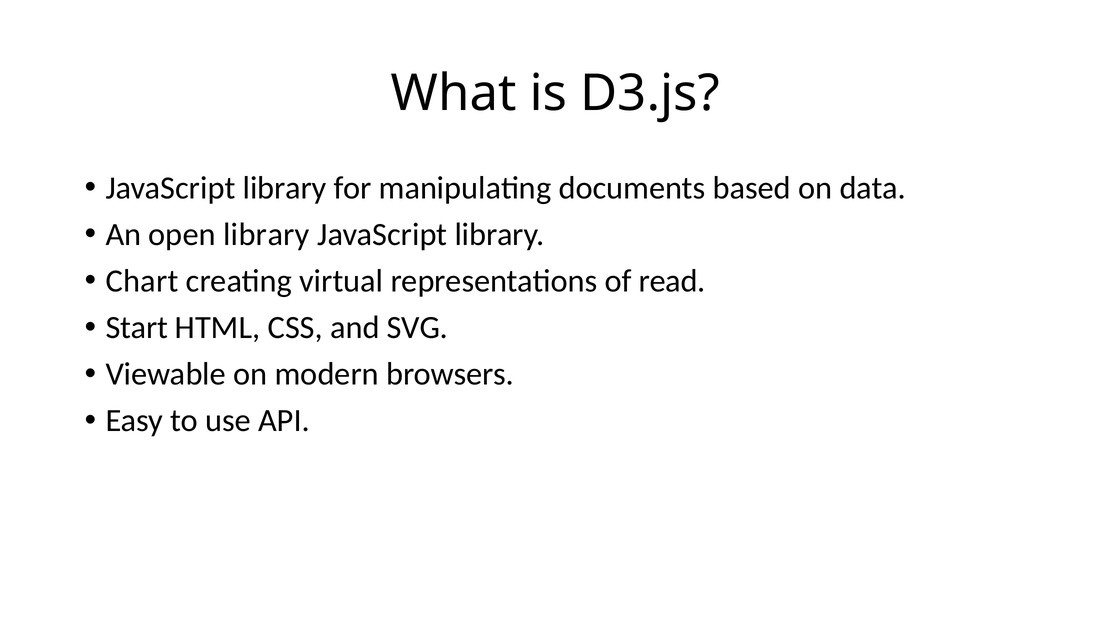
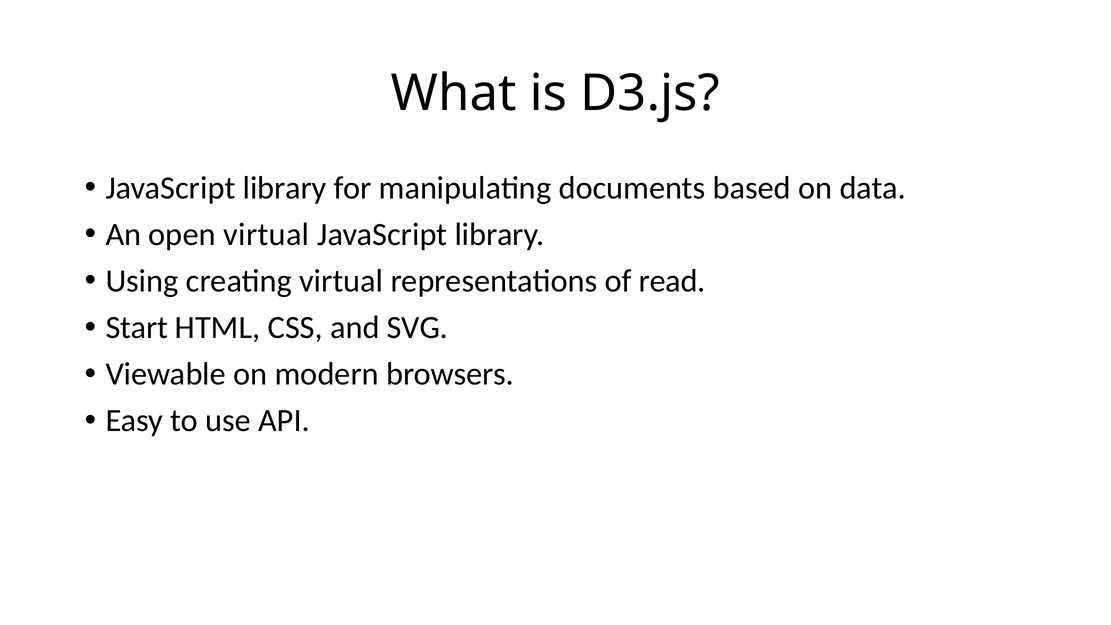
open library: library -> virtual (266, 234)
Chart: Chart -> Using (142, 281)
